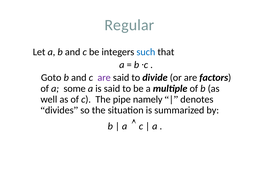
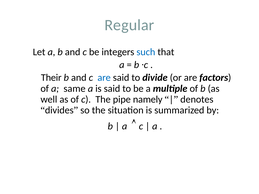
Goto: Goto -> Their (51, 78)
are colour: purple -> blue (104, 78)
some: some -> same (75, 89)
